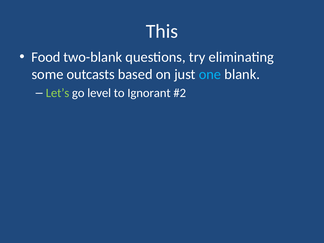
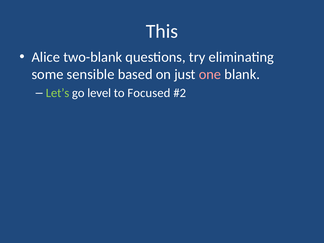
Food: Food -> Alice (46, 57)
outcasts: outcasts -> sensible (91, 74)
one colour: light blue -> pink (210, 74)
Ignorant: Ignorant -> Focused (149, 93)
